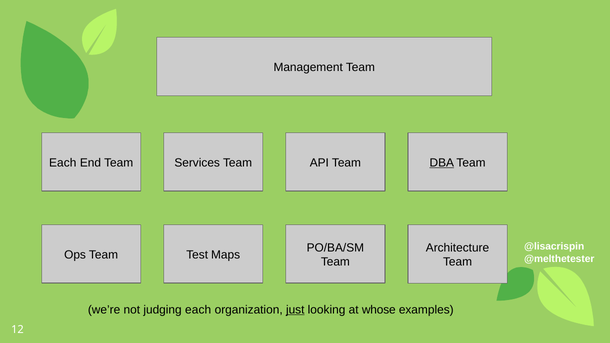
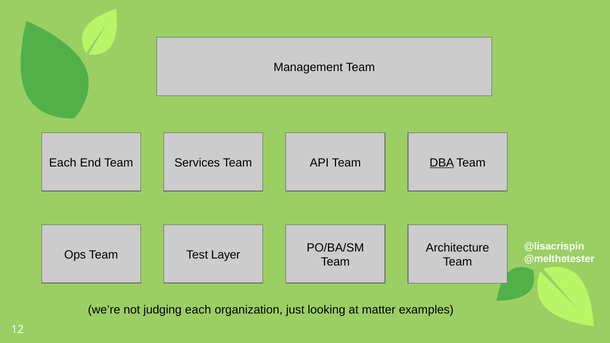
Maps: Maps -> Layer (226, 255)
just underline: present -> none (295, 310)
whose: whose -> matter (379, 310)
